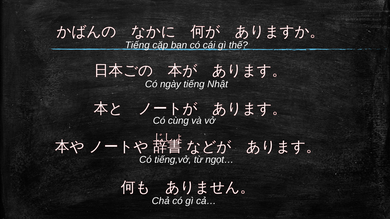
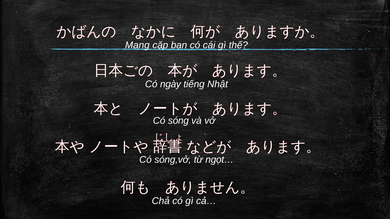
Tiếng: Tiếng -> Mang (137, 45)
cùng: cùng -> sóng (178, 121)
tiếng,vở: tiếng,vở -> sóng,vở (173, 160)
